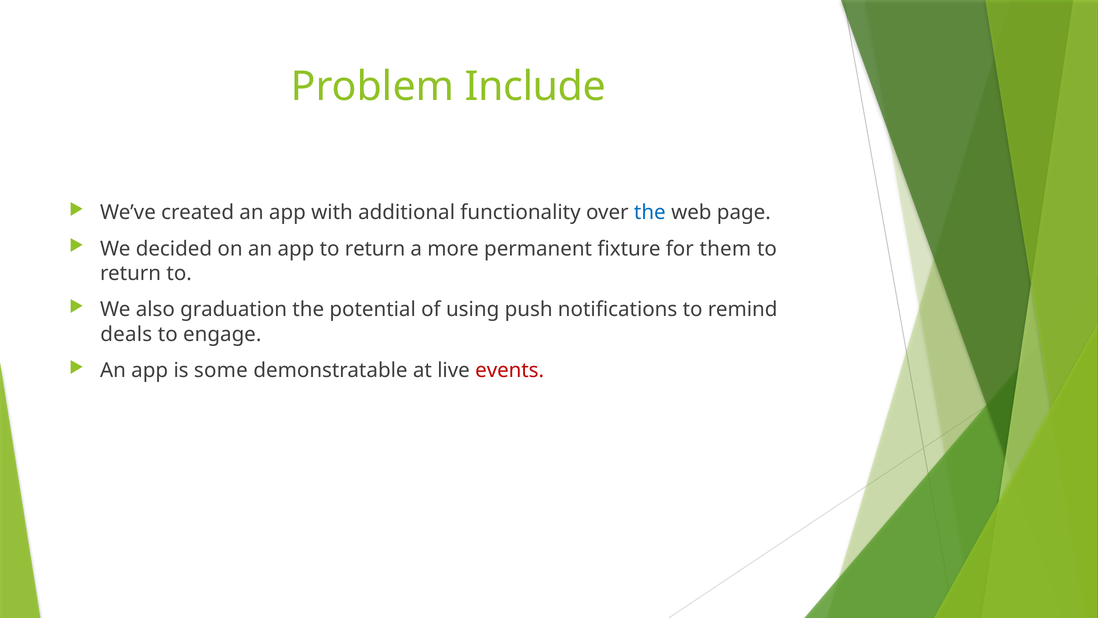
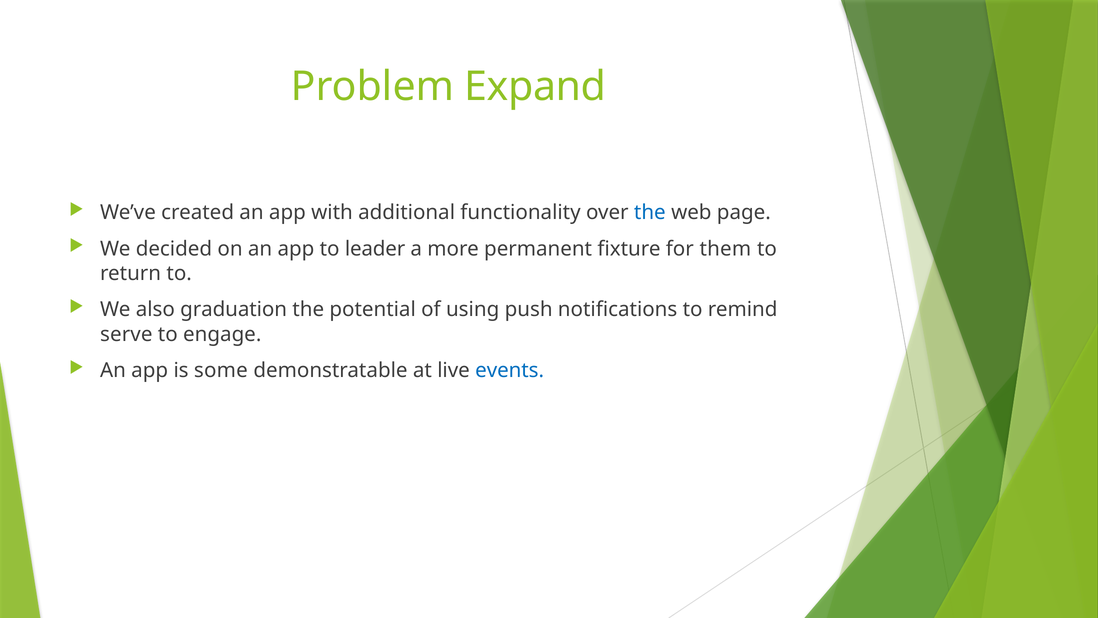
Include: Include -> Expand (535, 87)
app to return: return -> leader (375, 249)
deals: deals -> serve (126, 334)
events colour: red -> blue (510, 370)
